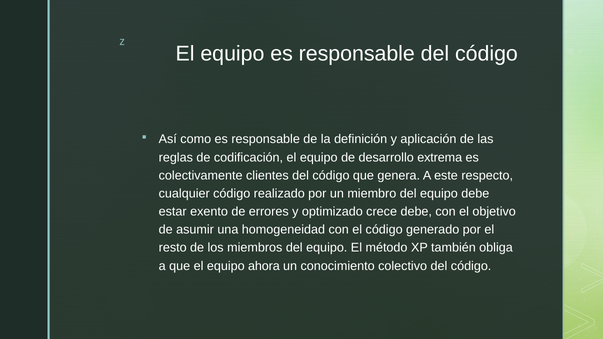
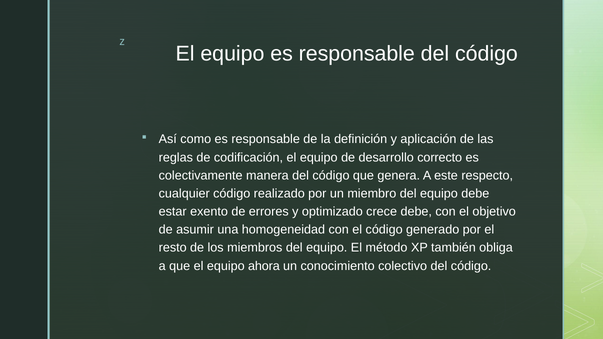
extrema: extrema -> correcto (440, 158)
clientes: clientes -> manera (267, 176)
